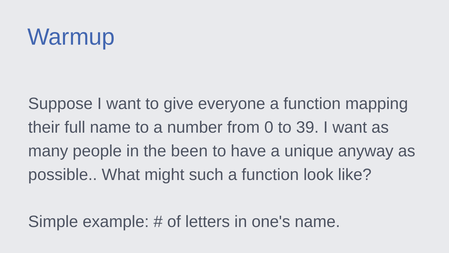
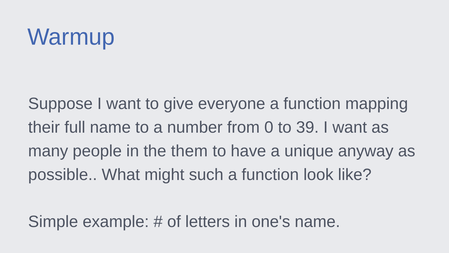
been: been -> them (189, 151)
